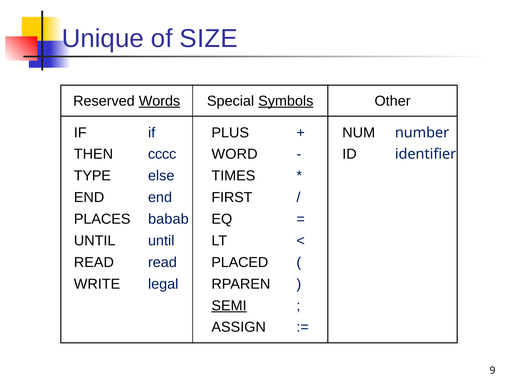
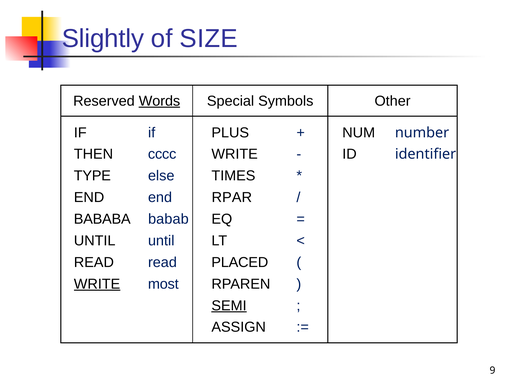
Unique: Unique -> Slightly (103, 39)
Symbols underline: present -> none (286, 101)
WORD: WORD -> WRITE (235, 154)
FIRST: FIRST -> RPAR (232, 197)
PLACES: PLACES -> BABABA (102, 219)
WRITE underline: none -> present (97, 284)
legal: legal -> most (163, 284)
